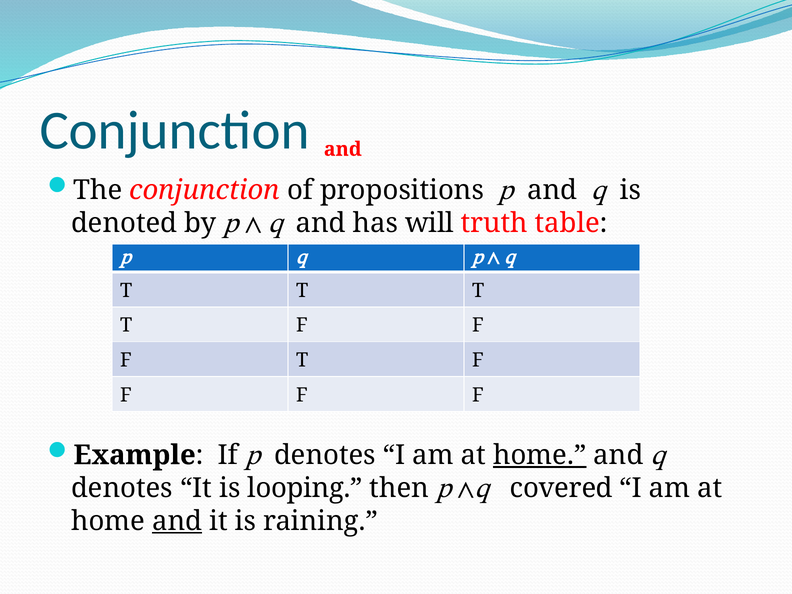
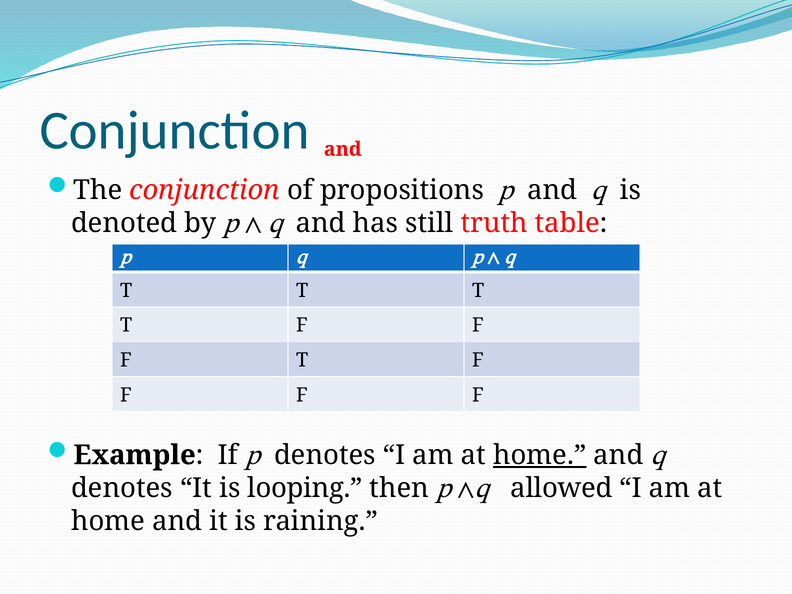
will: will -> still (429, 223)
covered: covered -> allowed (561, 488)
and underline: present -> none (177, 521)
